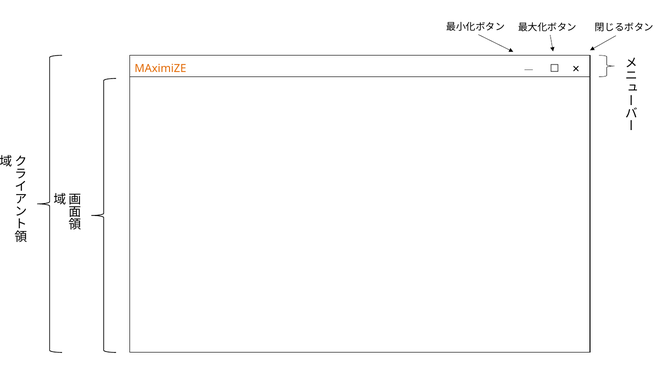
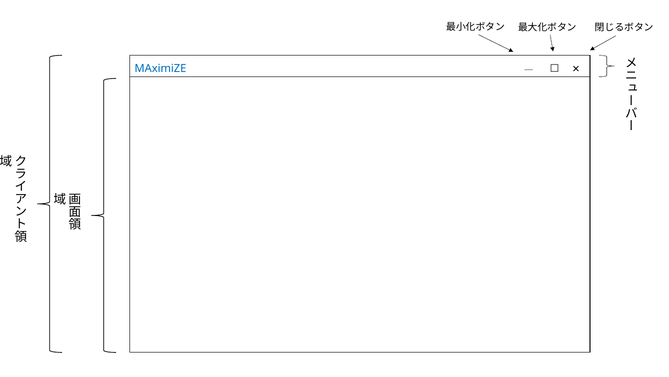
MAximiZE colour: orange -> blue (160, 68)
